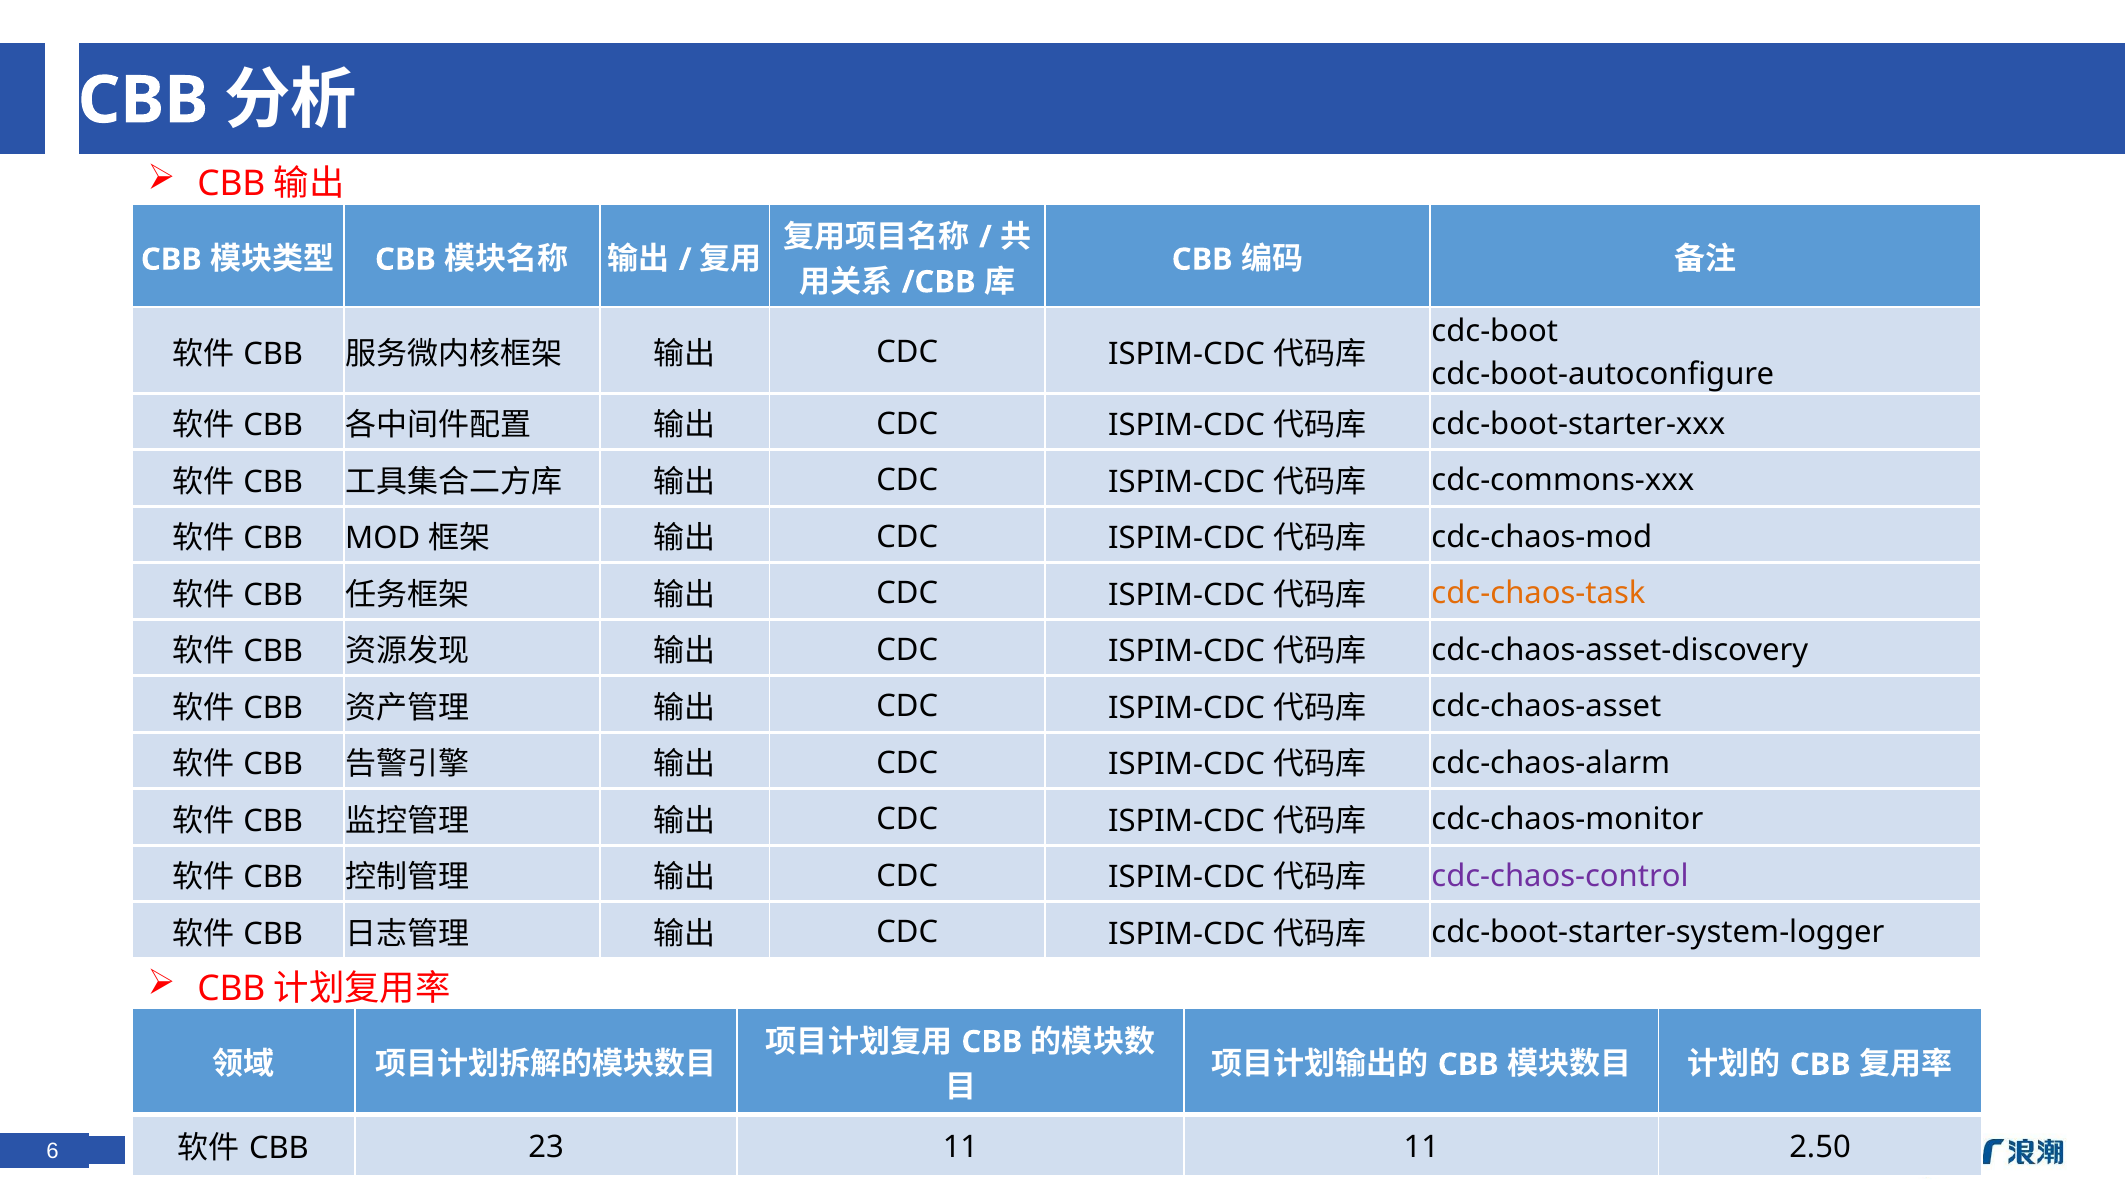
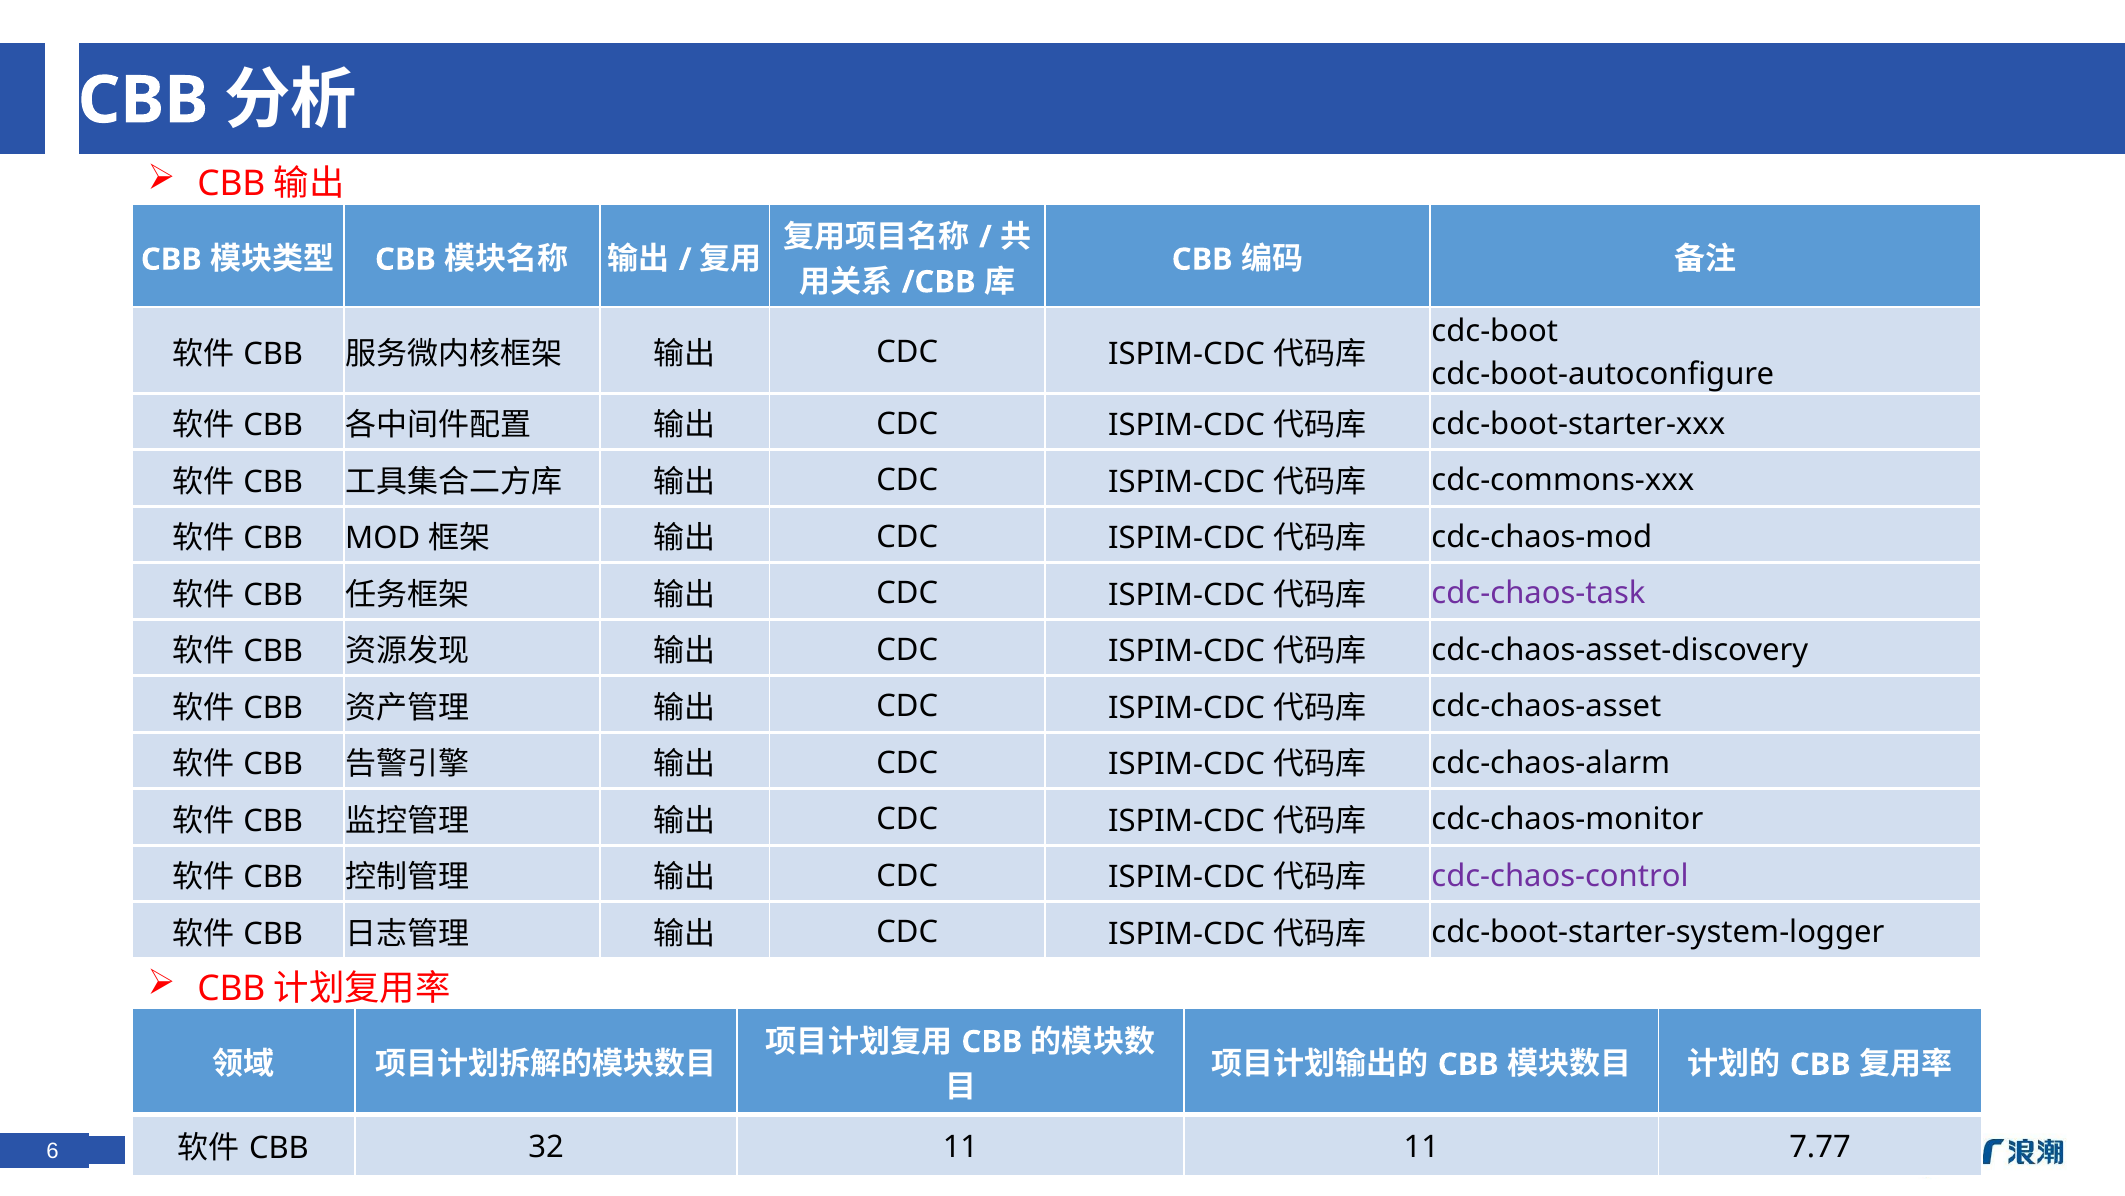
cdc-chaos-task colour: orange -> purple (1538, 593)
23: 23 -> 32 (546, 1146)
2.50: 2.50 -> 7.77 (1820, 1146)
